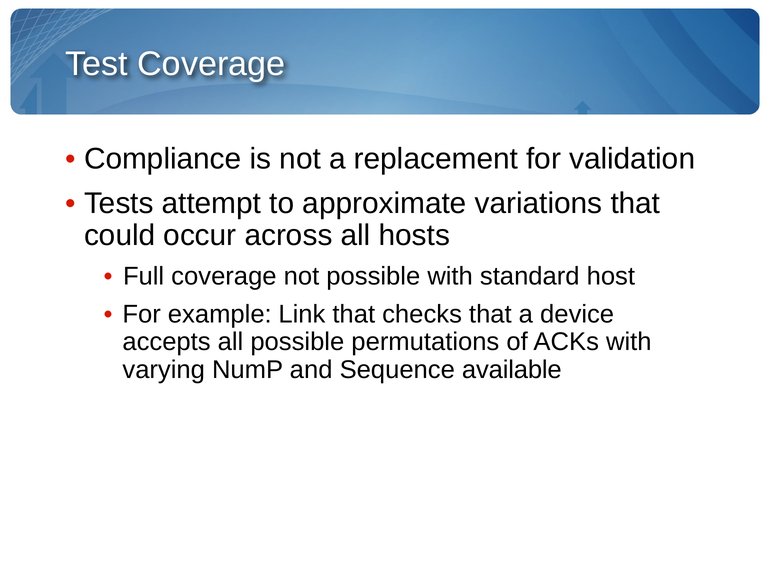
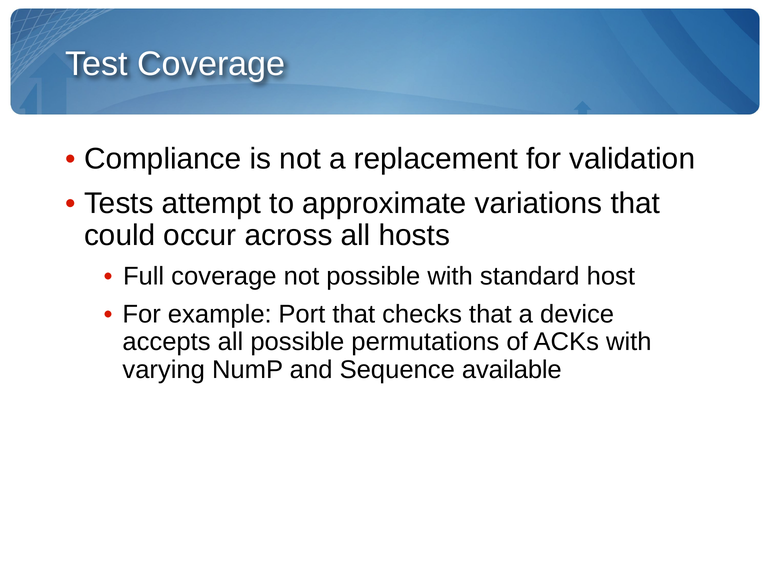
Link: Link -> Port (302, 314)
